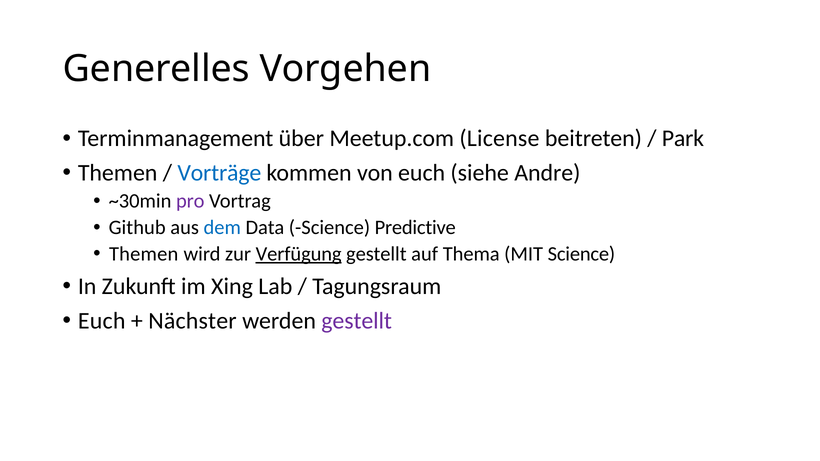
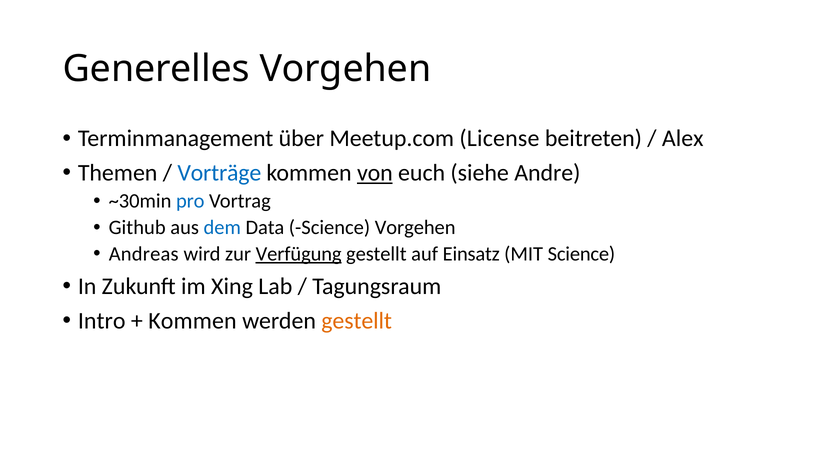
Park: Park -> Alex (683, 139)
von underline: none -> present (375, 173)
pro colour: purple -> blue (190, 201)
Science Predictive: Predictive -> Vorgehen (415, 228)
Themen: Themen -> Andreas (144, 254)
Thema: Thema -> Einsatz (471, 254)
Euch: Euch -> Intro (102, 321)
Nächster: Nächster -> Kommen (192, 321)
gestellt colour: purple -> orange (357, 321)
